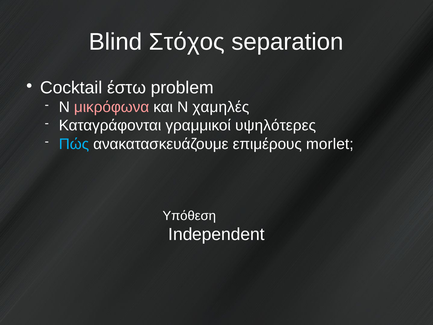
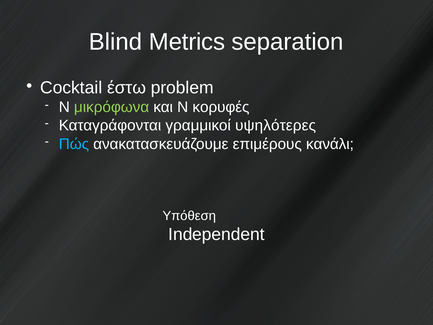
Στόχος: Στόχος -> Metrics (187, 42)
μικρόφωνα colour: pink -> light green (112, 107)
χαμηλές: χαμηλές -> κορυφές (221, 107)
morlet: morlet -> κανάλι (330, 144)
